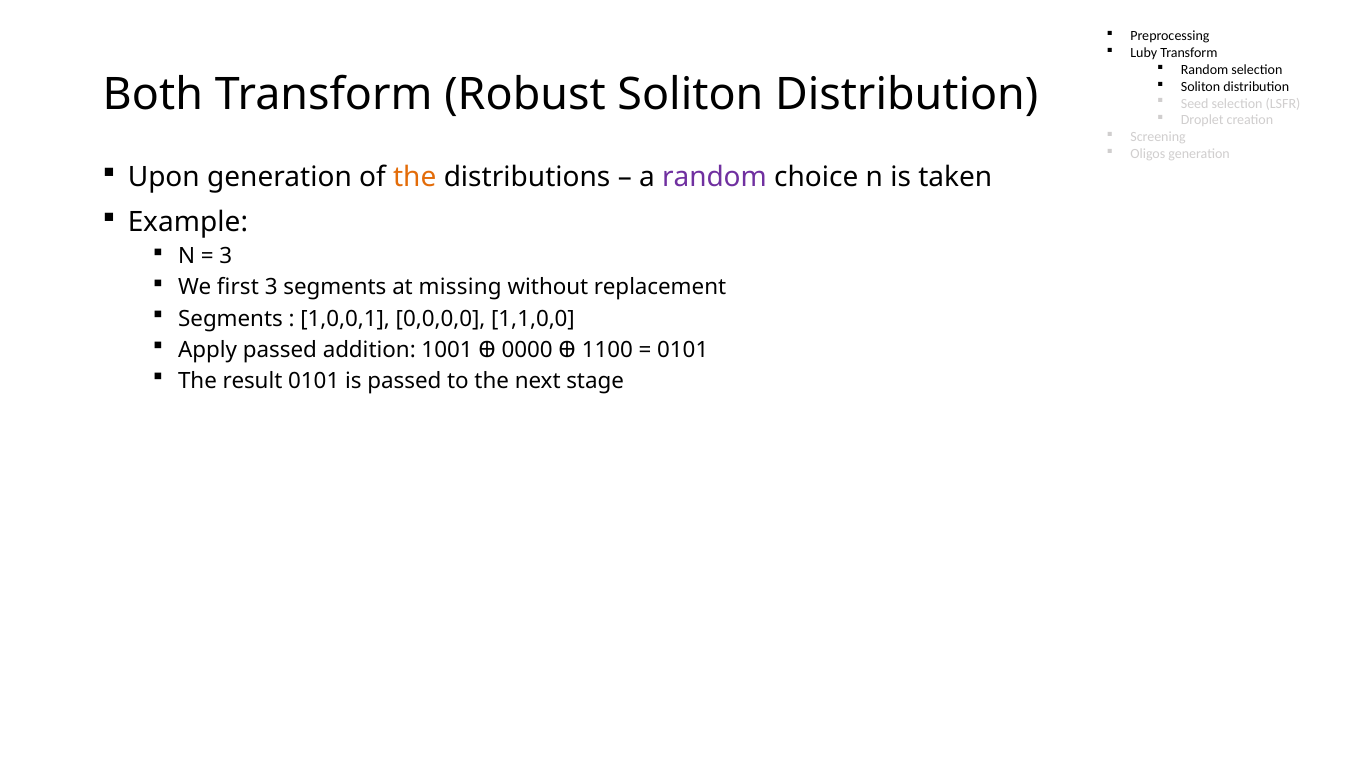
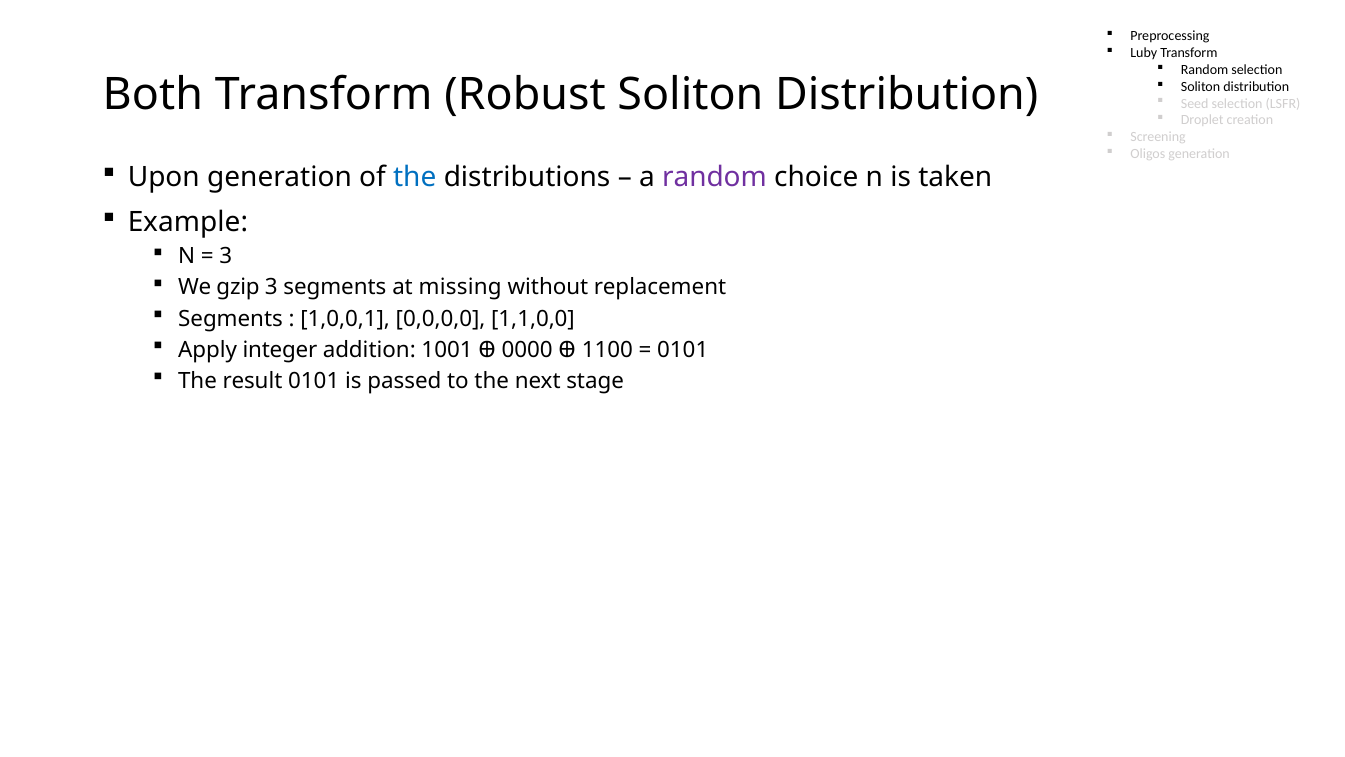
the colour: orange -> blue (415, 178)
first: first -> gzip (238, 287)
Apply passed: passed -> integer (280, 350)
